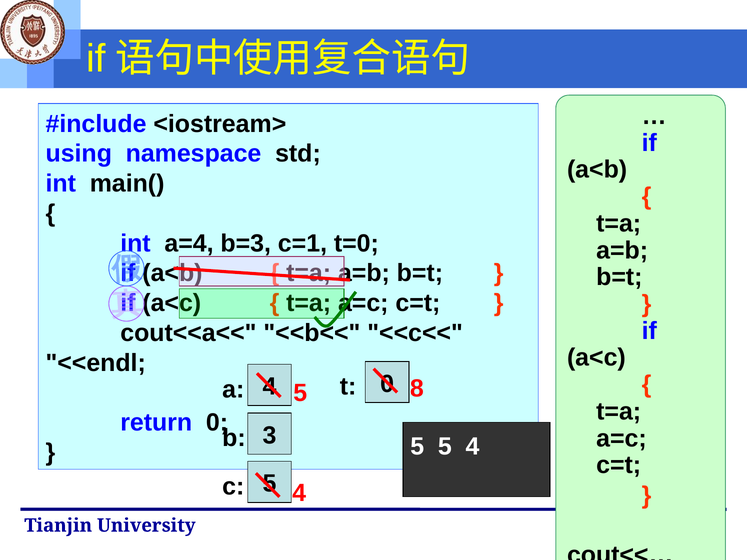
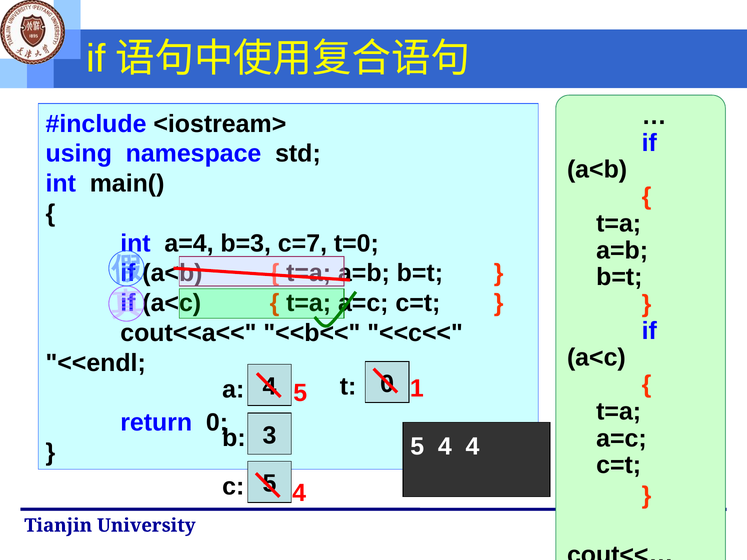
c=1: c=1 -> c=7 (302, 243)
8: 8 -> 1 (417, 389)
5: 5 -> 4 (445, 447)
